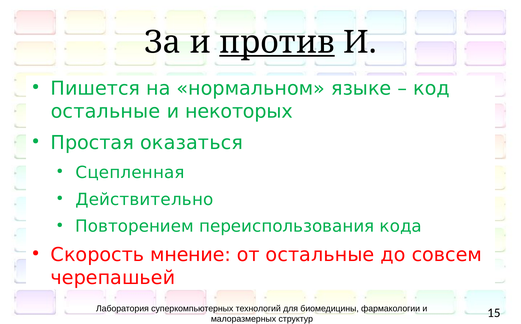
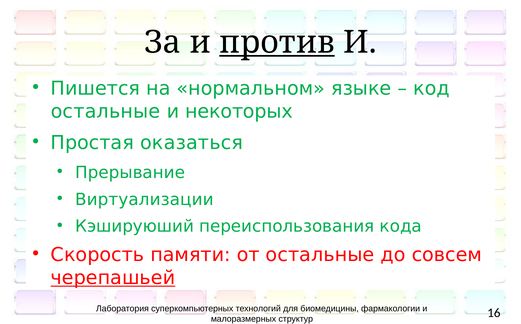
Сцепленная: Сцепленная -> Прерывание (130, 173)
Действительно: Действительно -> Виртуализации (144, 200)
Повторением: Повторением -> Кэшируюший (135, 226)
мнение: мнение -> памяти (190, 255)
черепашьей underline: none -> present (113, 278)
15: 15 -> 16 (494, 313)
